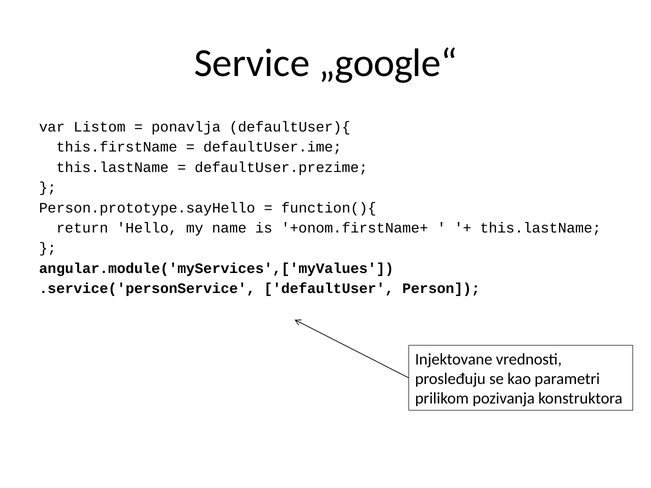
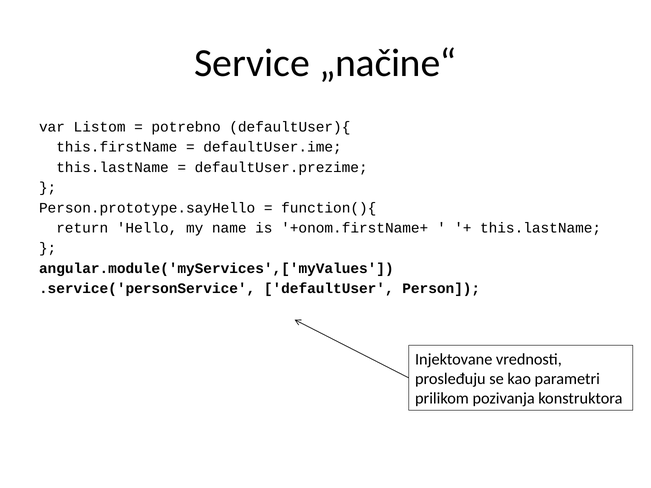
„google“: „google“ -> „načine“ (388, 63)
ponavlja: ponavlja -> potrebno (186, 127)
